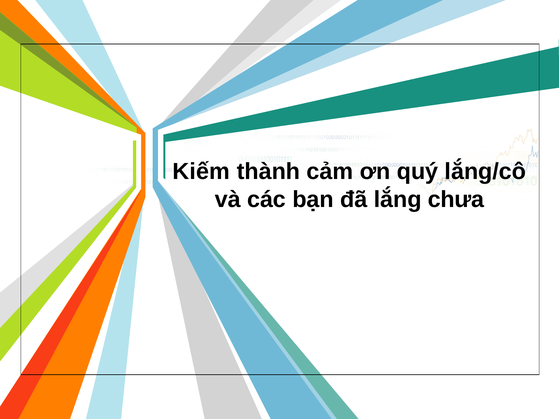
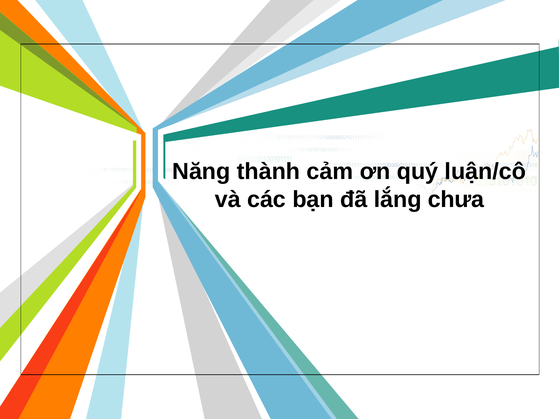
Kiếm: Kiếm -> Năng (201, 172)
lắng/cô: lắng/cô -> luận/cô (485, 172)
